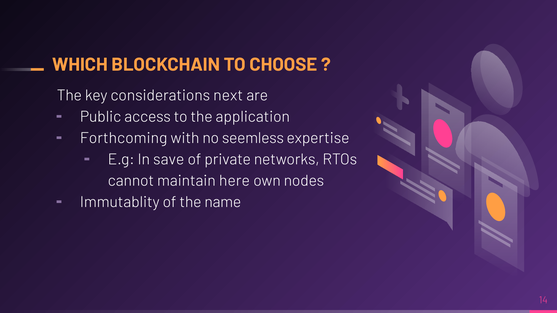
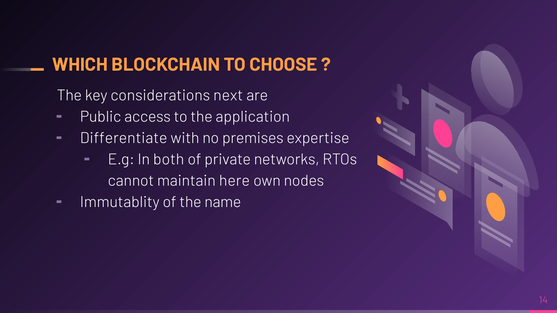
Forthcoming: Forthcoming -> Differentiate (124, 138)
seemless: seemless -> premises (253, 138)
save: save -> both (169, 160)
